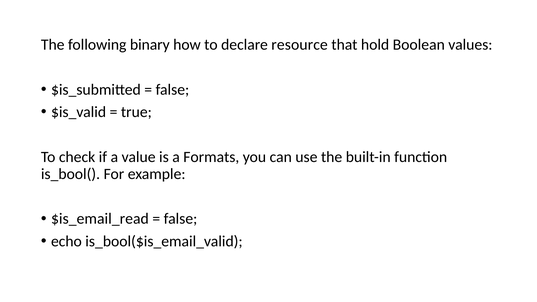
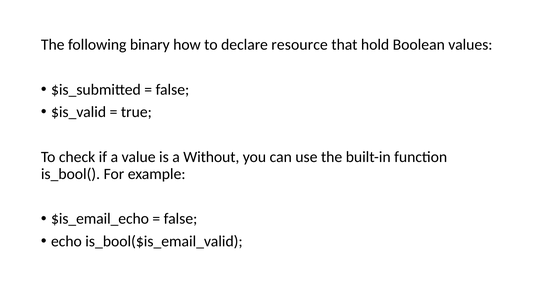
Formats: Formats -> Without (211, 157)
$is_email_read: $is_email_read -> $is_email_echo (100, 219)
